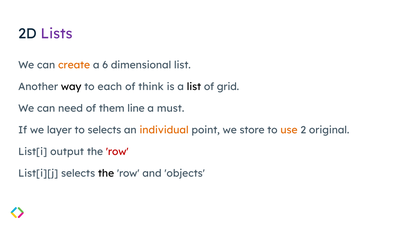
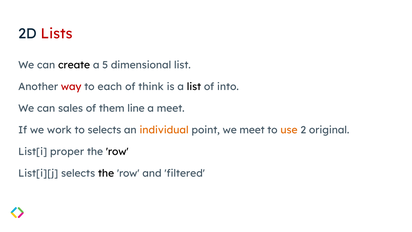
Lists colour: purple -> red (57, 34)
create colour: orange -> black (74, 65)
6: 6 -> 5 (105, 65)
way colour: black -> red (71, 87)
grid: grid -> into (228, 87)
need: need -> sales (71, 108)
a must: must -> meet (171, 108)
layer: layer -> work (59, 130)
we store: store -> meet (252, 130)
output: output -> proper (67, 152)
row colour: red -> black (117, 152)
objects: objects -> filtered (185, 173)
